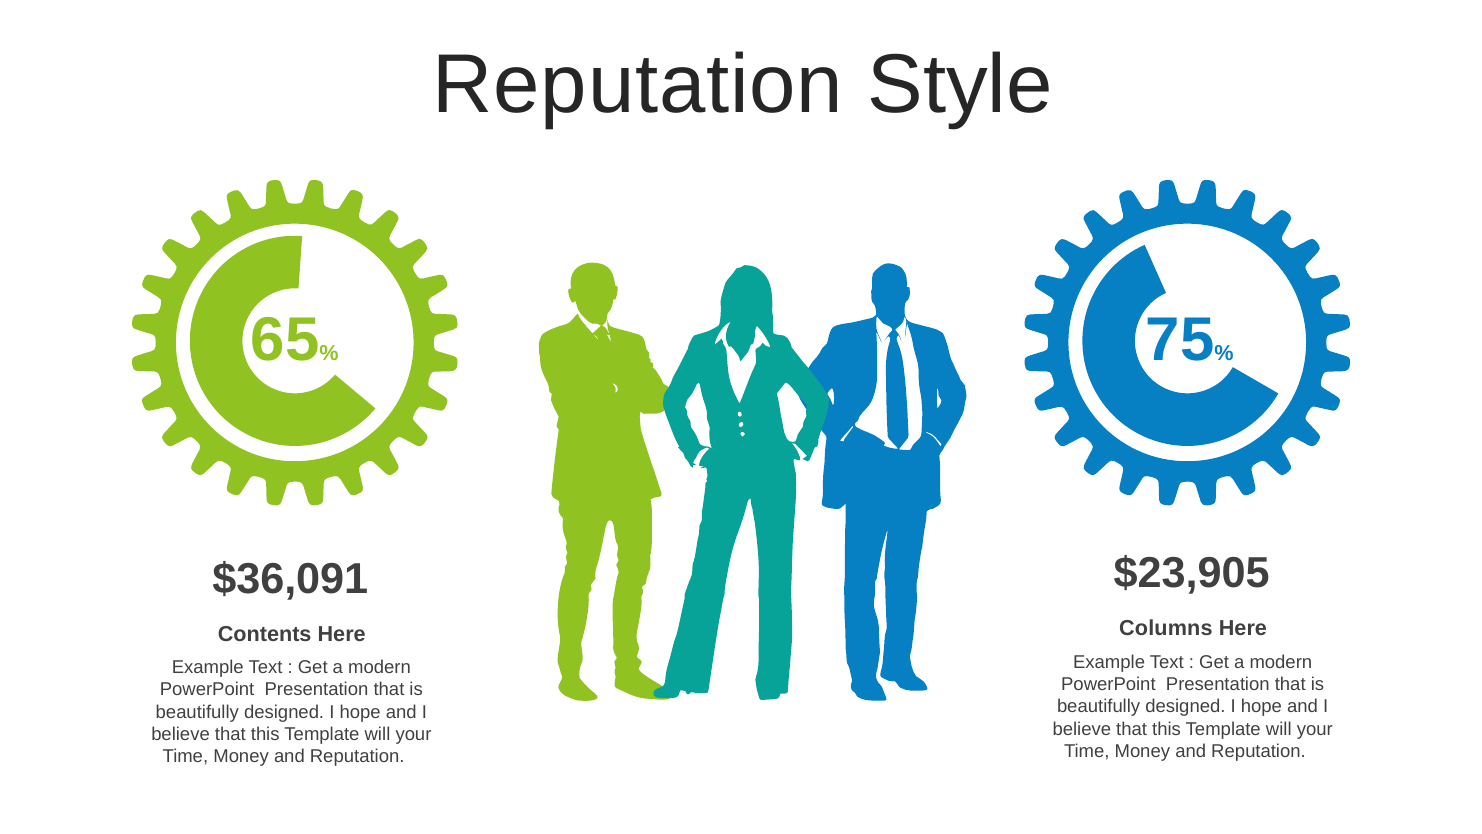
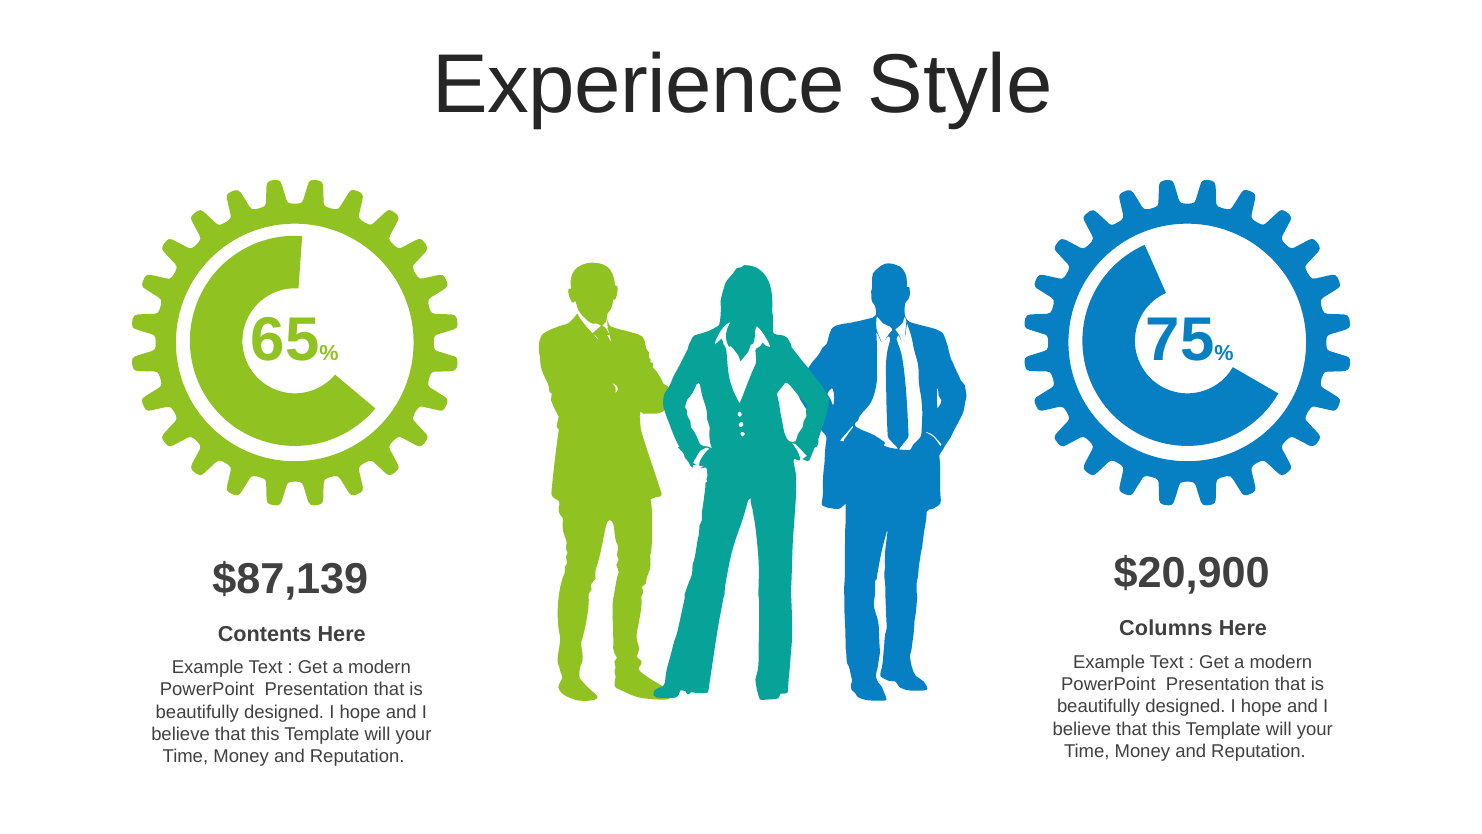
Reputation: Reputation -> Experience (639, 85)
$23,905: $23,905 -> $20,900 (1192, 573)
$36,091: $36,091 -> $87,139 (290, 579)
